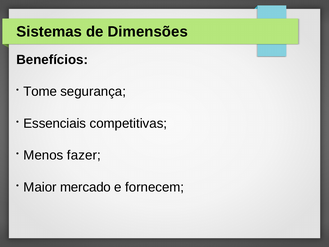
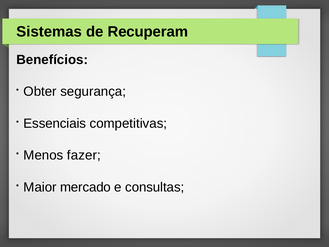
Dimensões: Dimensões -> Recuperam (148, 32)
Tome: Tome -> Obter (40, 91)
fornecem: fornecem -> consultas (155, 187)
